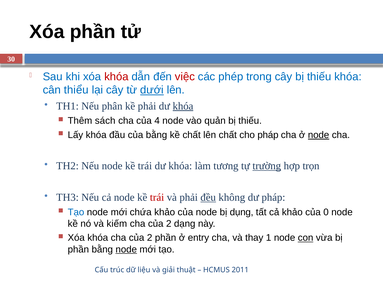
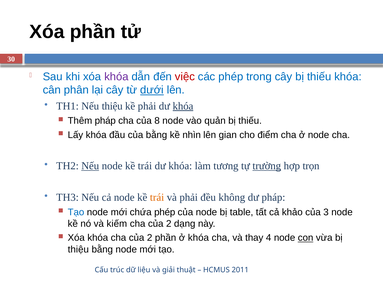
khóa colour: red -> purple (116, 76)
thiểu: thiểu -> phân (76, 90)
Nếu phân: phân -> thiệu (112, 106)
Thêm sách: sách -> pháp (105, 120)
4: 4 -> 8 (157, 120)
kề chất: chất -> nhìn (192, 135)
lên chất: chất -> gian (228, 135)
cho pháp: pháp -> điểm (268, 135)
node underline: present -> none (319, 135)
Nếu underline: none -> present (90, 165)
trái colour: red -> orange (157, 197)
đều underline: present -> none (208, 197)
chứa khảo: khảo -> phép (165, 212)
dụng: dụng -> table (242, 212)
0: 0 -> 3 (326, 212)
ở entry: entry -> khóa (198, 237)
1: 1 -> 4 (269, 237)
phần: phần -> thiệu (78, 249)
node underline: present -> none (126, 249)
